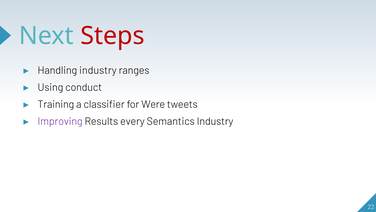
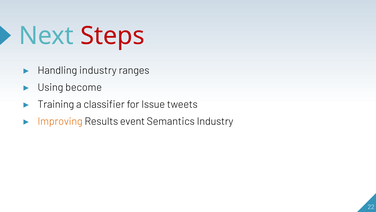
conduct: conduct -> become (84, 87)
Were: Were -> Issue (153, 104)
Improving colour: purple -> orange (60, 121)
every: every -> event (132, 121)
